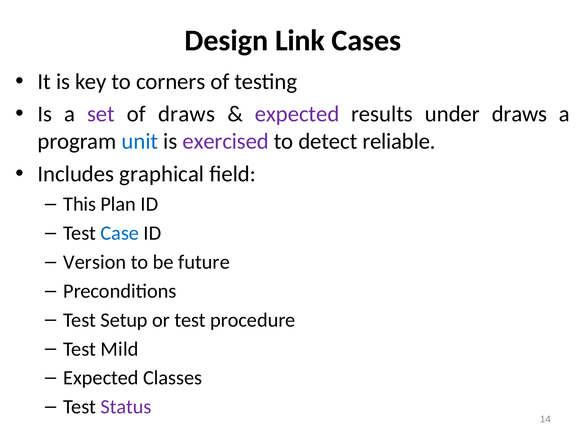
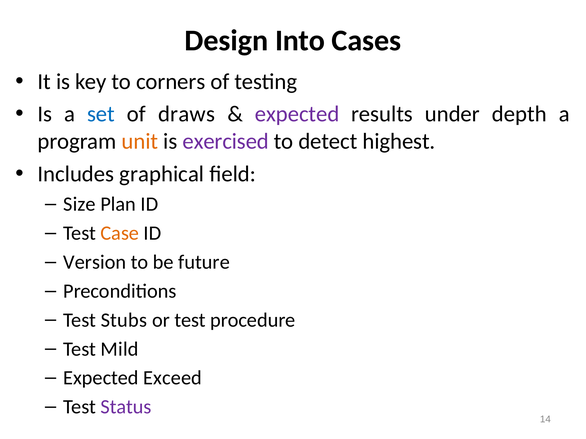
Link: Link -> Into (300, 41)
set colour: purple -> blue (101, 114)
under draws: draws -> depth (519, 114)
unit colour: blue -> orange (140, 142)
reliable: reliable -> highest (399, 142)
This: This -> Size (80, 204)
Case colour: blue -> orange (120, 233)
Setup: Setup -> Stubs (124, 320)
Classes: Classes -> Exceed (173, 378)
